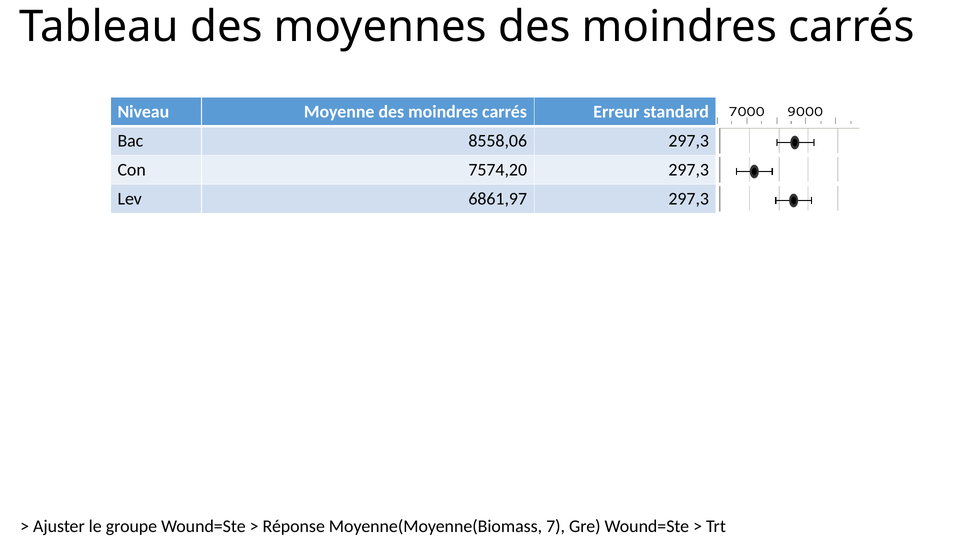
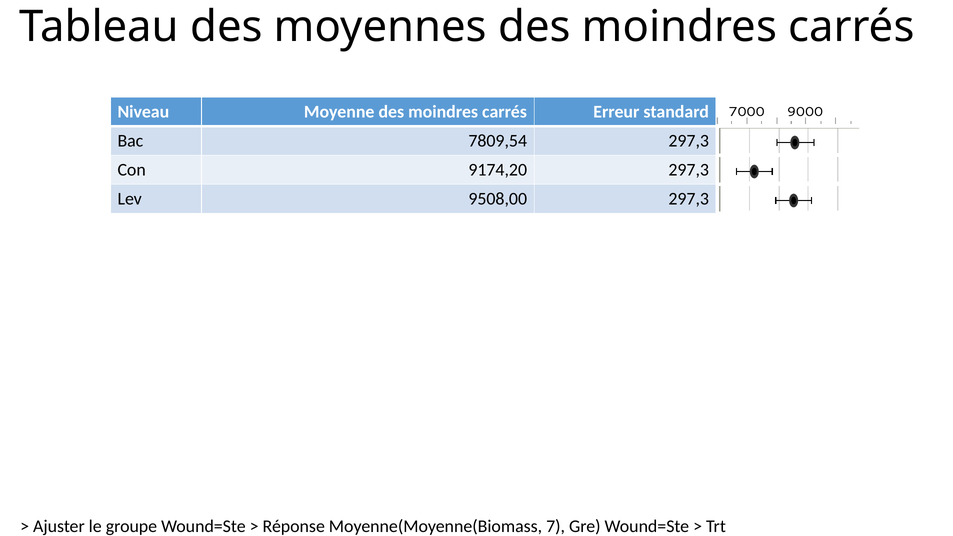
8558,06: 8558,06 -> 7809,54 (498, 141)
7574,20: 7574,20 -> 9174,20 (498, 170)
6861,97: 6861,97 -> 9508,00 (498, 199)
